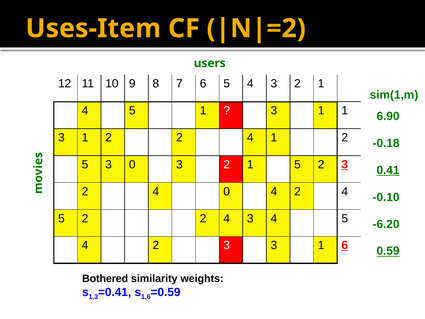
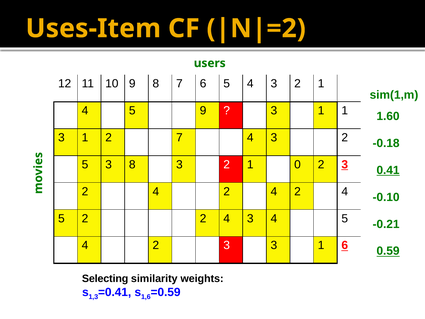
5 1: 1 -> 9 (203, 111)
6.90: 6.90 -> 1.60 (388, 116)
1 2 2: 2 -> 7 (179, 138)
1: 1 -> 3 (274, 138)
3 0: 0 -> 8 (132, 164)
1 5: 5 -> 0 (297, 164)
0: 0 -> 2 (227, 191)
-6.20: -6.20 -> -0.21 (386, 224)
Bothered: Bothered -> Selecting (105, 278)
